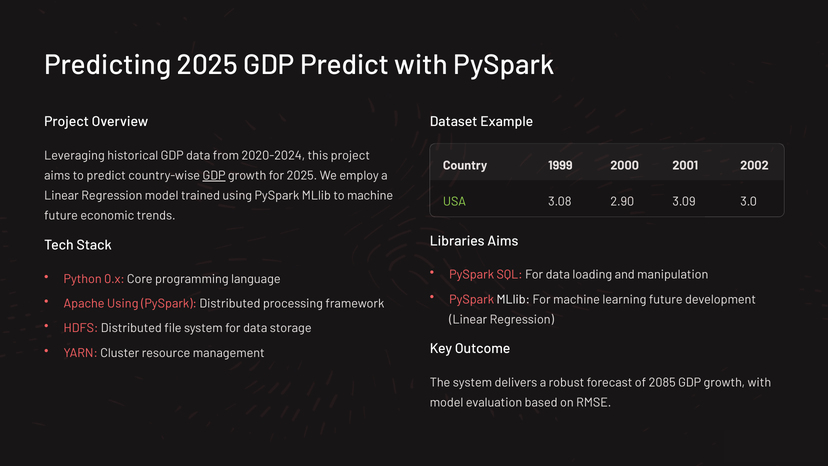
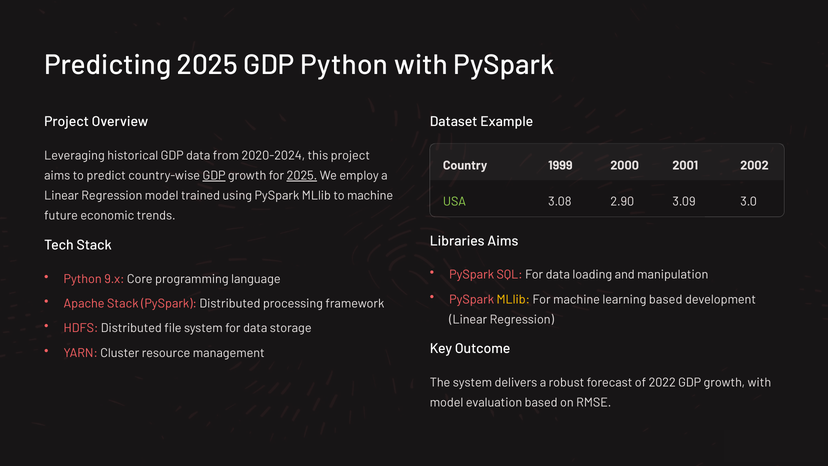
GDP Predict: Predict -> Python (344, 65)
2025 underline: none -> present (302, 175)
0.x: 0.x -> 9.x (114, 279)
MLlib colour: white -> yellow (513, 299)
learning future: future -> based (666, 299)
Apache Using: Using -> Stack (123, 304)
2085: 2085 -> 2022 (662, 382)
